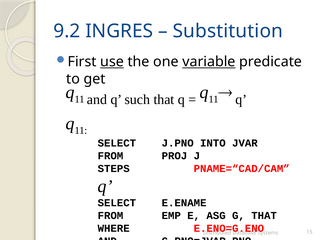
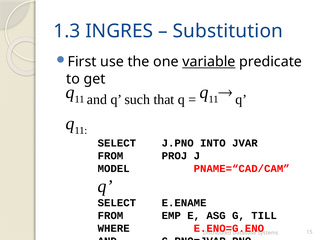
9.2: 9.2 -> 1.3 (67, 31)
use underline: present -> none (112, 62)
STEPS: STEPS -> MODEL (114, 169)
G THAT: THAT -> TILL (264, 216)
